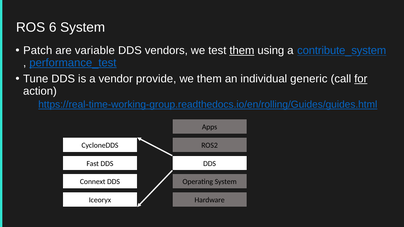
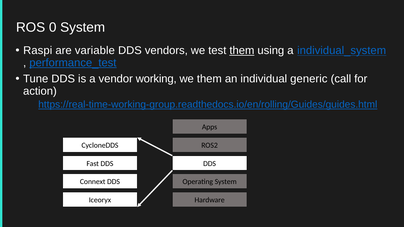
6: 6 -> 0 (53, 27)
Patch: Patch -> Raspi (38, 51)
contribute_system: contribute_system -> individual_system (342, 51)
provide: provide -> working (156, 79)
for underline: present -> none (361, 79)
